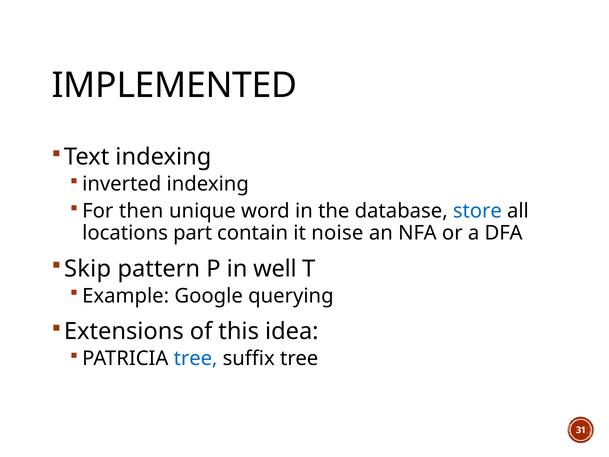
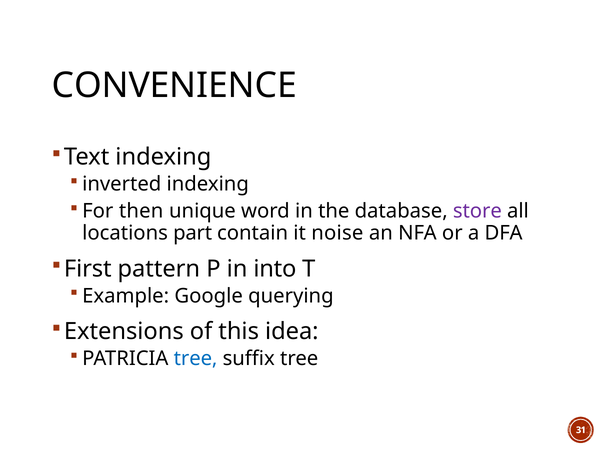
IMPLEMENTED: IMPLEMENTED -> CONVENIENCE (174, 86)
store colour: blue -> purple (477, 211)
Skip: Skip -> First (88, 269)
well: well -> into (275, 269)
